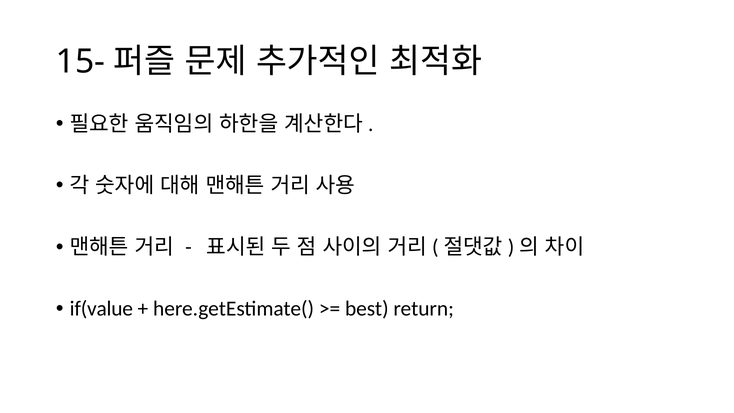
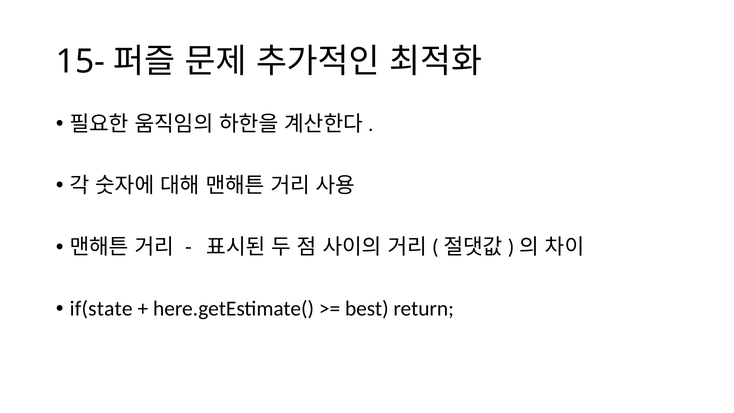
if(value: if(value -> if(state (101, 309)
